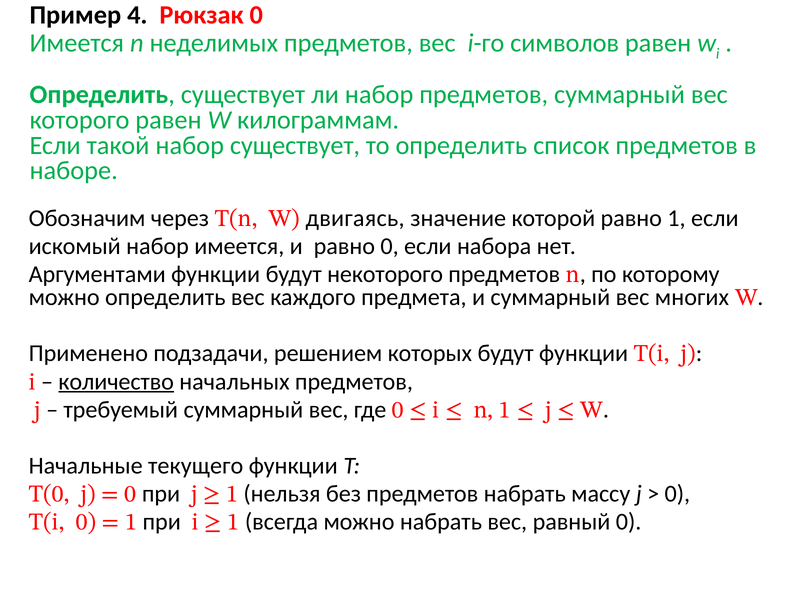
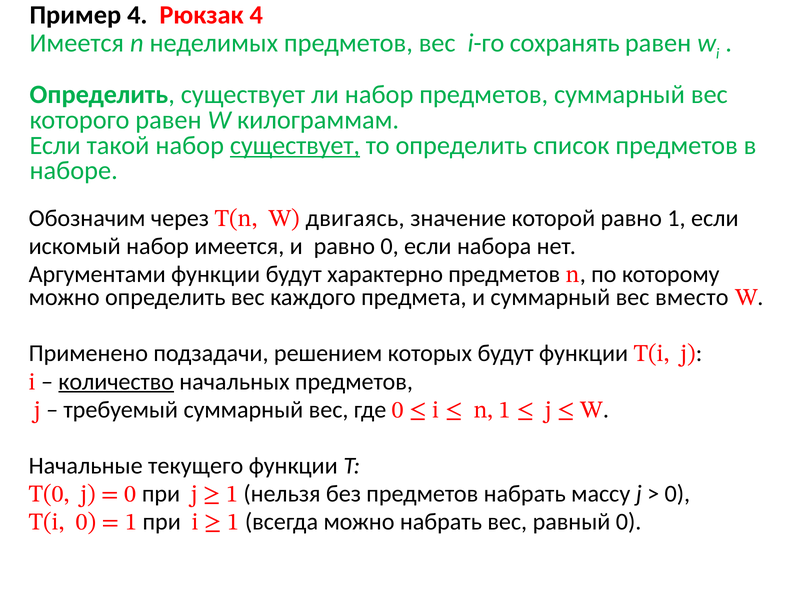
Рюкзак 0: 0 -> 4 (256, 15)
символов: символов -> сохранять (565, 43)
существует underline: none -> present (295, 145)
некоторого: некоторого -> характерно (385, 274)
многих: многих -> вместо (692, 297)
